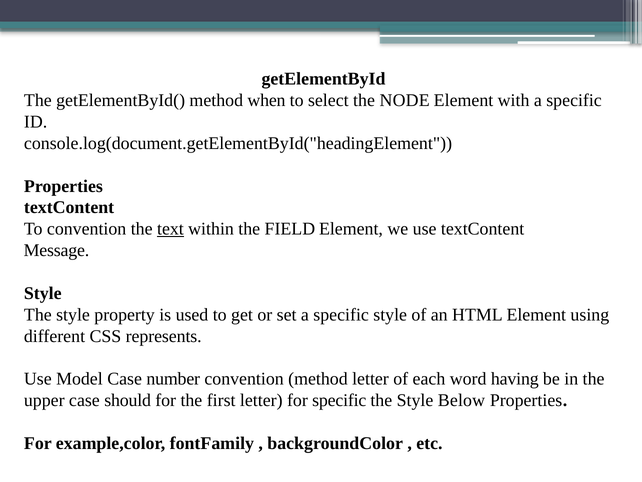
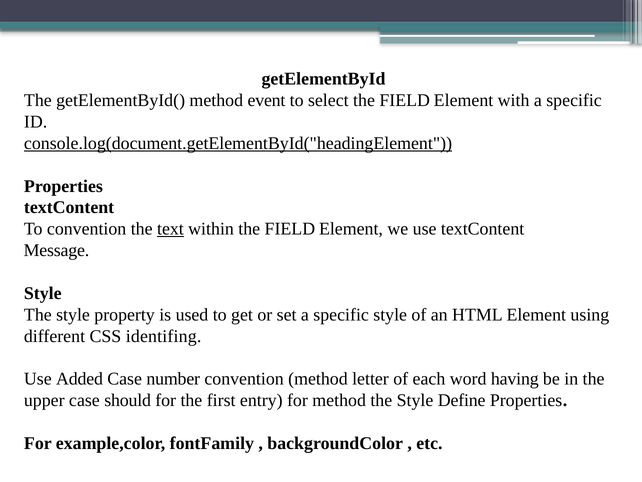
when: when -> event (266, 100)
select the NODE: NODE -> FIELD (405, 100)
console.log(document.getElementById("headingElement underline: none -> present (238, 143)
represents: represents -> identifing (164, 336)
Model: Model -> Added (80, 379)
first letter: letter -> entry (261, 400)
for specific: specific -> method (339, 400)
Below: Below -> Define (462, 400)
